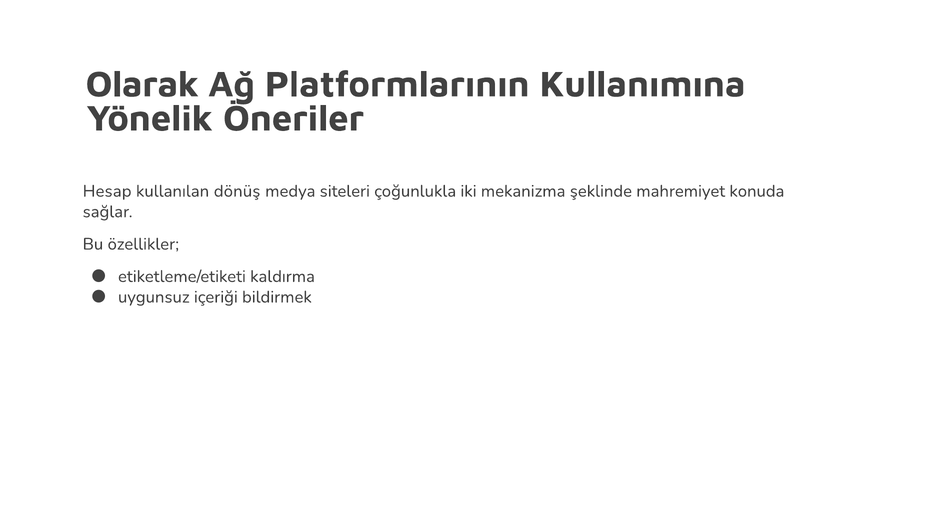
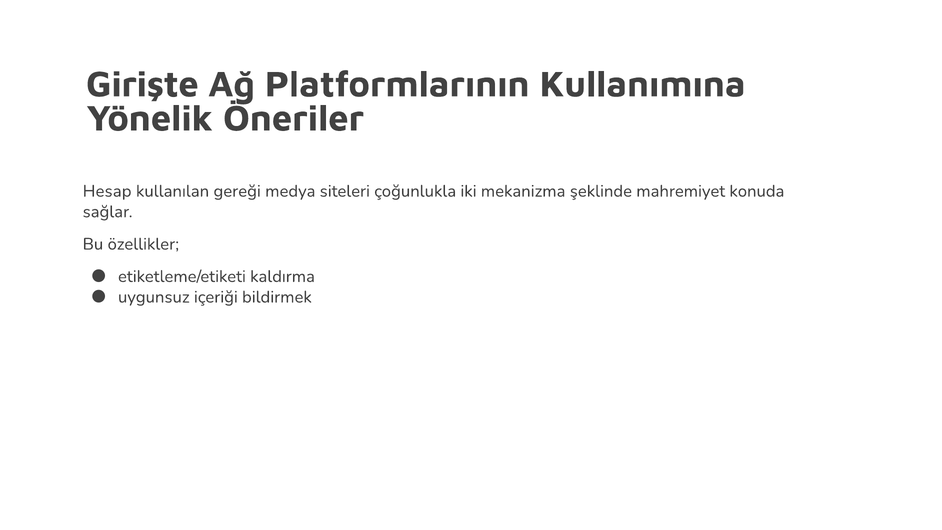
Olarak: Olarak -> Girişte (142, 84)
dönüş: dönüş -> gereği (237, 191)
